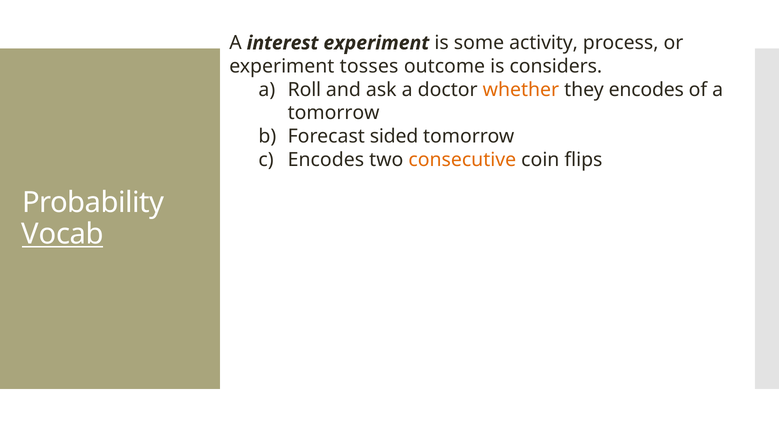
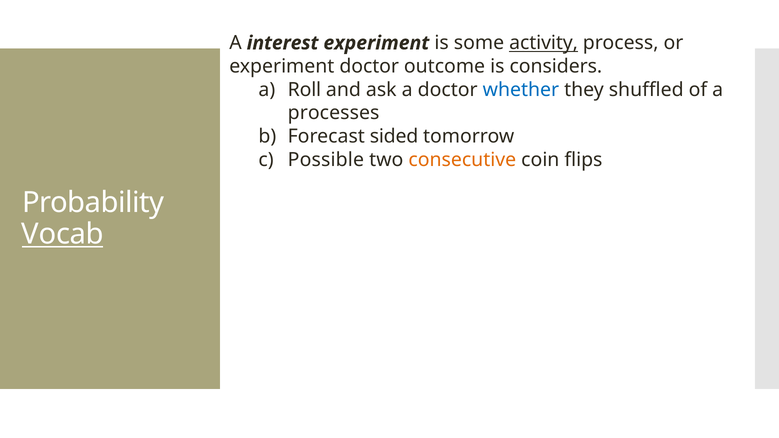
activity underline: none -> present (544, 43)
experiment tosses: tosses -> doctor (369, 66)
whether colour: orange -> blue (521, 90)
they encodes: encodes -> shuffled (646, 90)
tomorrow: tomorrow -> processes (334, 113)
Encodes: Encodes -> Possible (326, 160)
